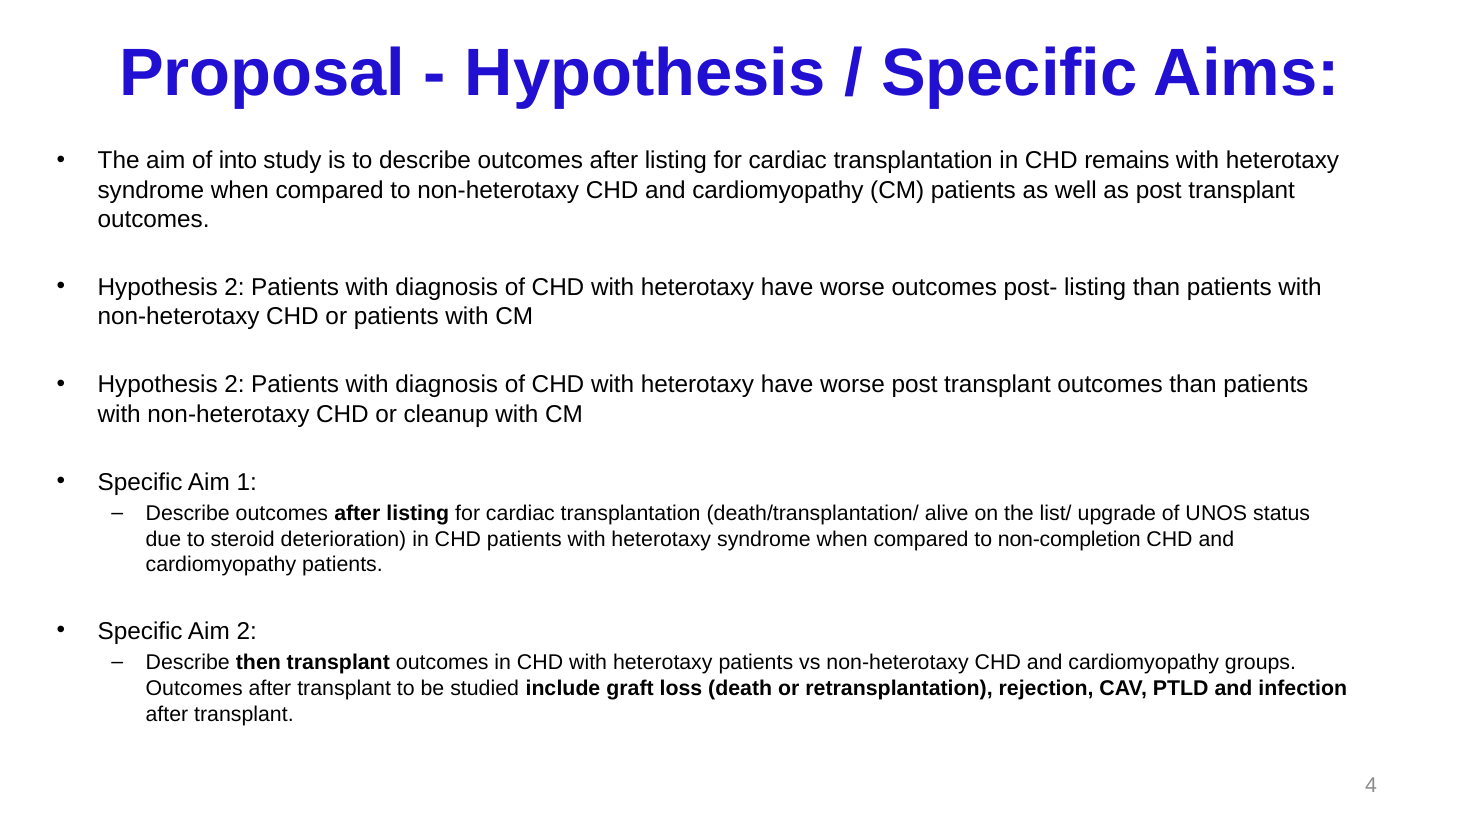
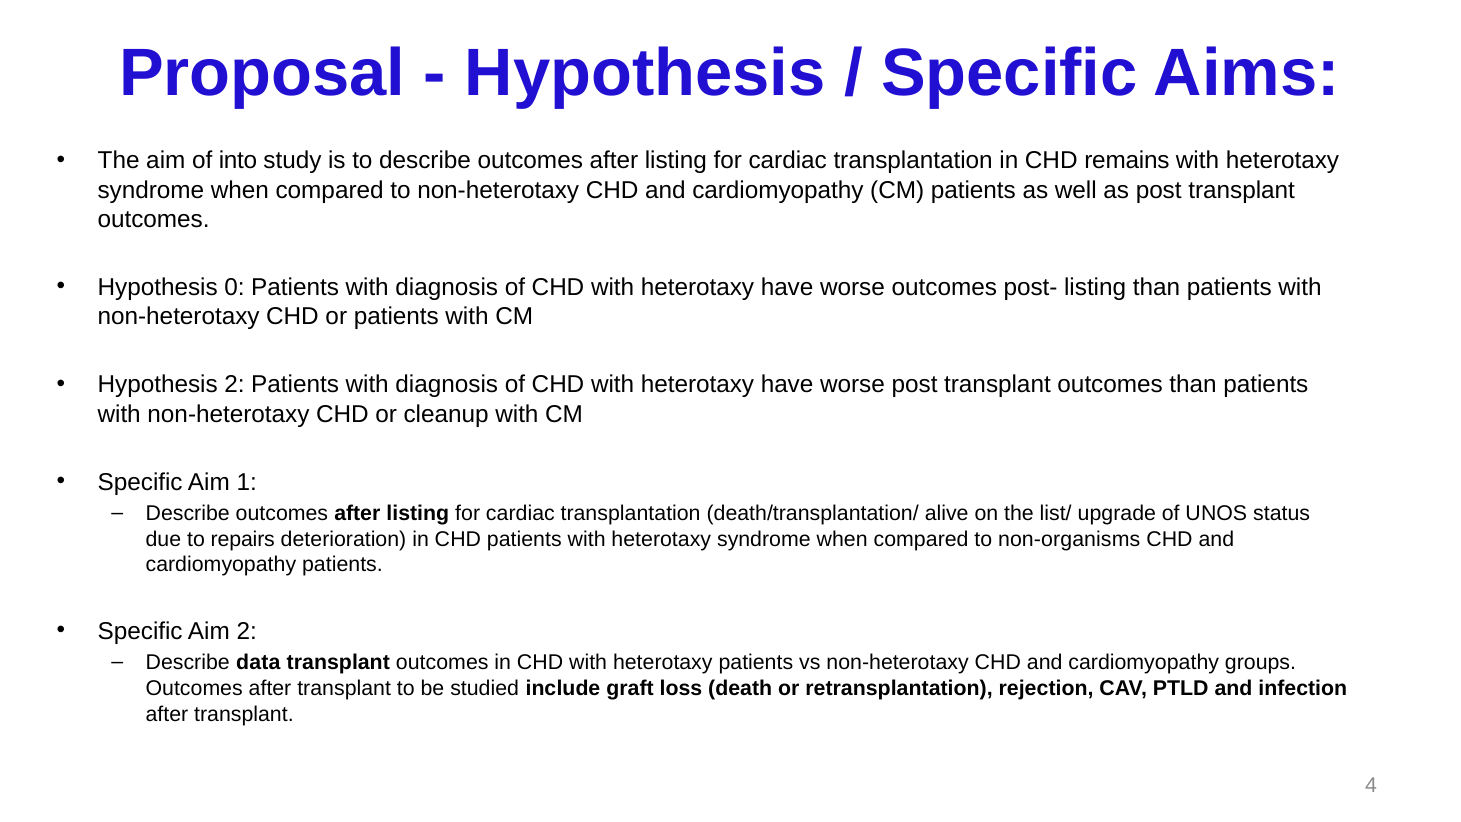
2: 2 -> 0 (234, 287)
steroid: steroid -> repairs (243, 539)
non-completion: non-completion -> non-organisms (1069, 539)
then: then -> data (258, 663)
